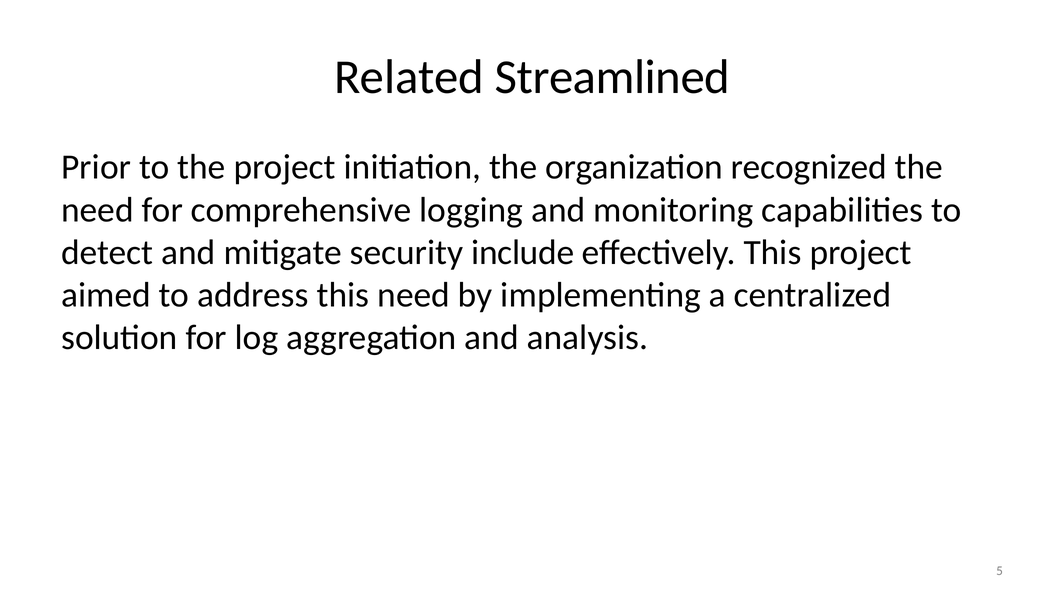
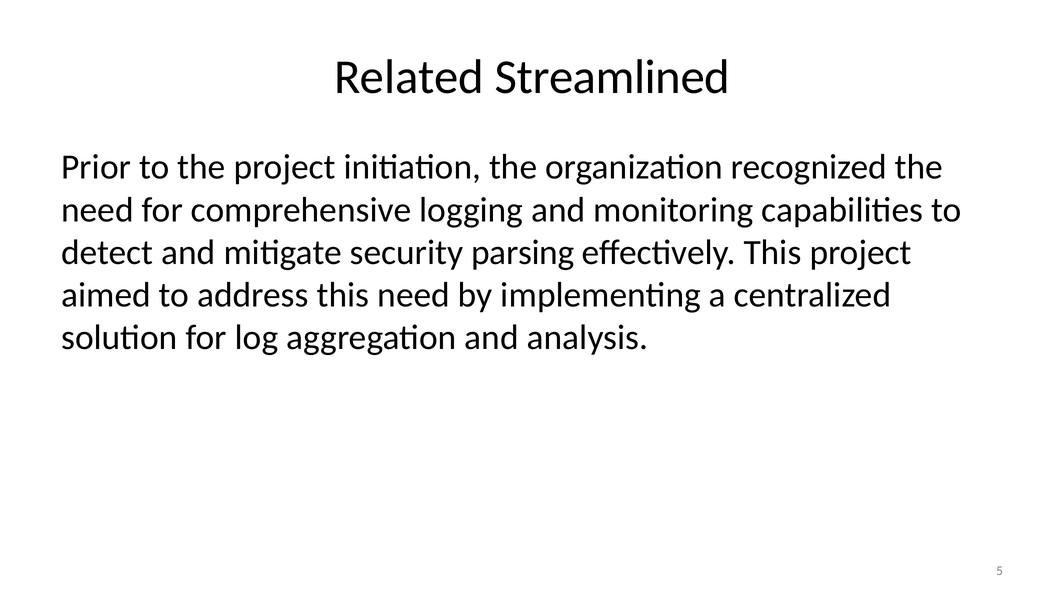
include: include -> parsing (523, 253)
